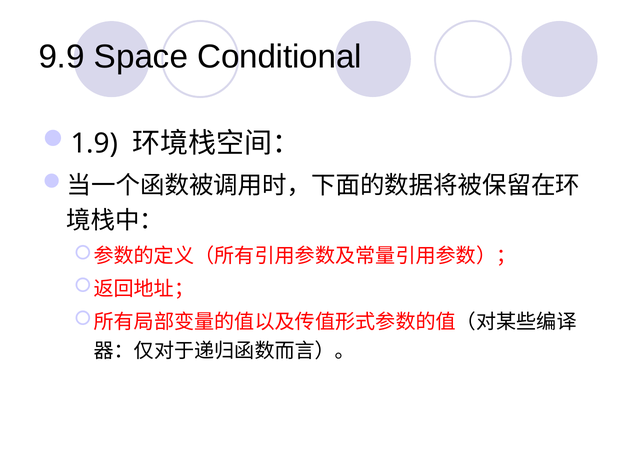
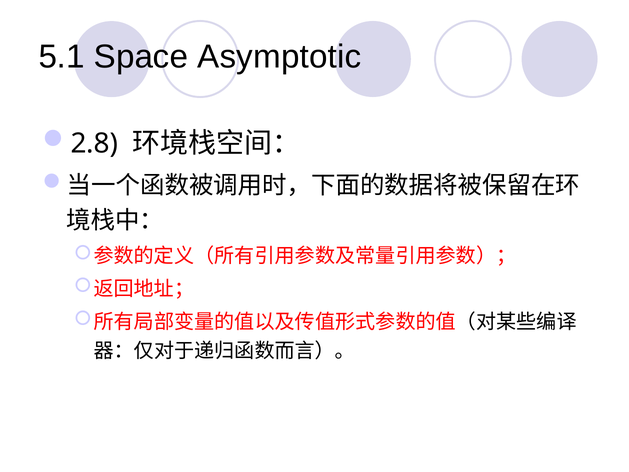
9.9: 9.9 -> 5.1 (62, 57)
Conditional: Conditional -> Asymptotic (279, 57)
1.9: 1.9 -> 2.8 (94, 144)
